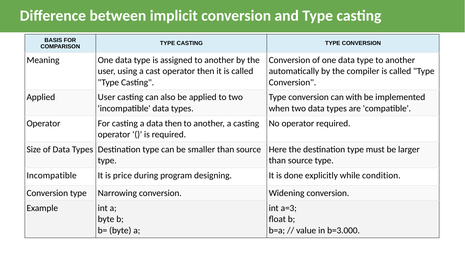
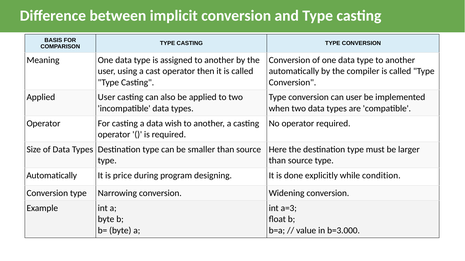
can with: with -> user (354, 98)
data then: then -> wish (173, 124)
Incompatible: Incompatible -> Automatically (52, 176)
